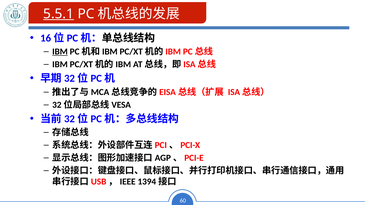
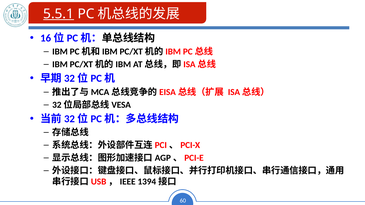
IBM underline: present -> none (60, 52)
